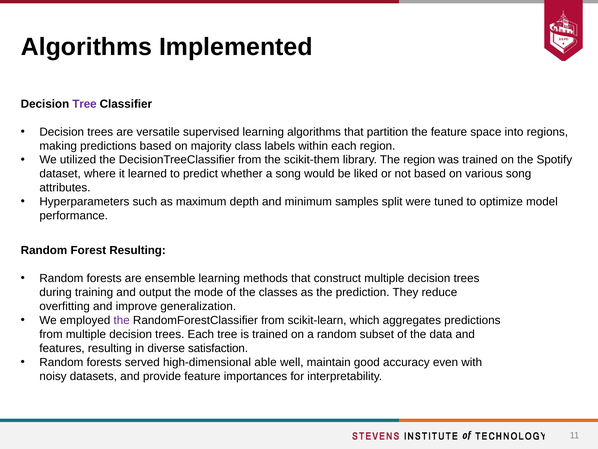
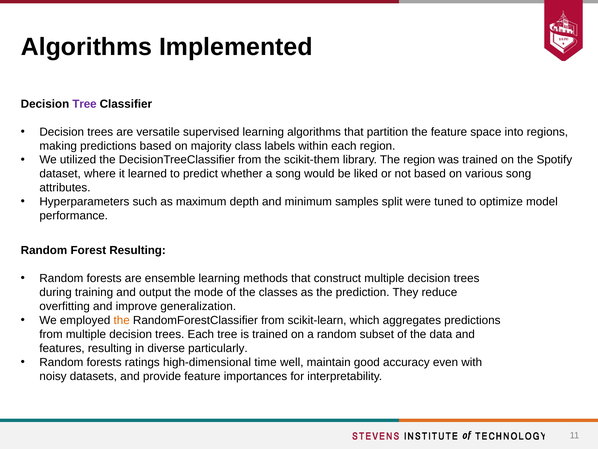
the colour: purple -> orange (122, 320)
satisfaction: satisfaction -> particularly (218, 348)
served: served -> ratings (142, 362)
able: able -> time (266, 362)
